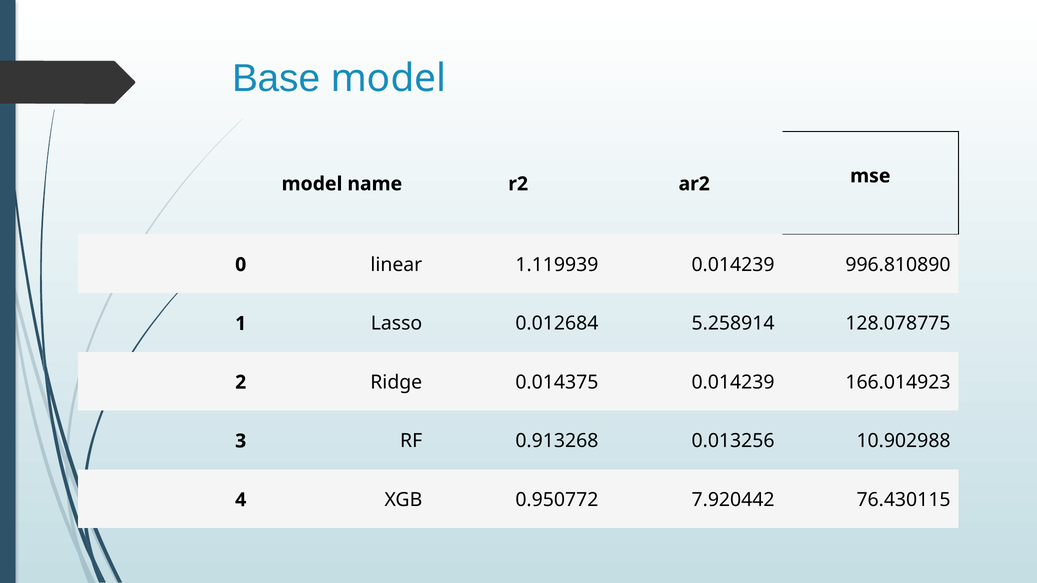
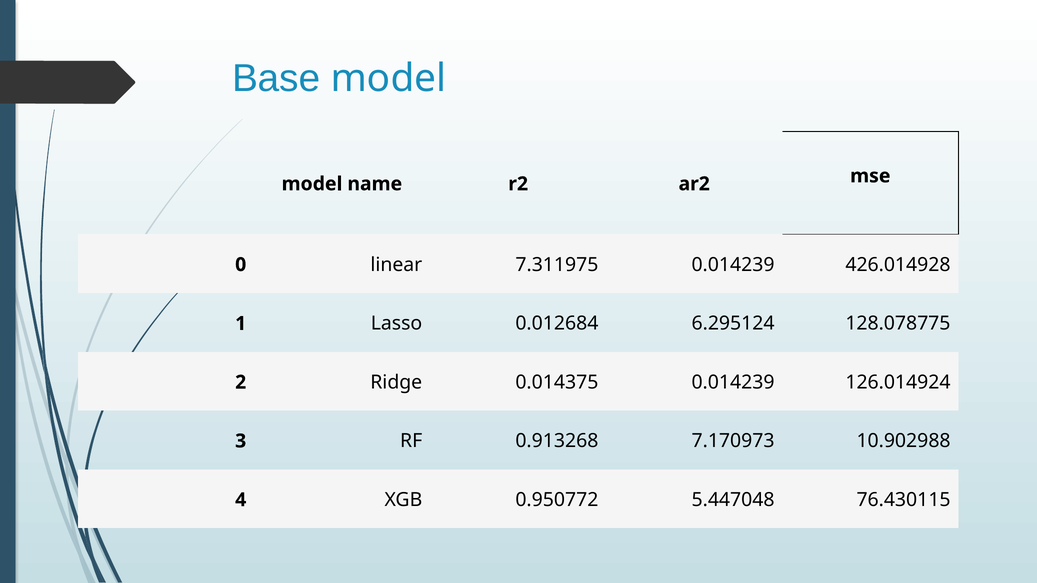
1.119939: 1.119939 -> 7.311975 (557, 265)
996.810890: 996.810890 -> 426.014928 (898, 265)
5.258914: 5.258914 -> 6.295124 (733, 324)
166.014923: 166.014923 -> 126.014924 (898, 382)
0.013256: 0.013256 -> 7.170973 (733, 441)
7.920442: 7.920442 -> 5.447048 (733, 500)
